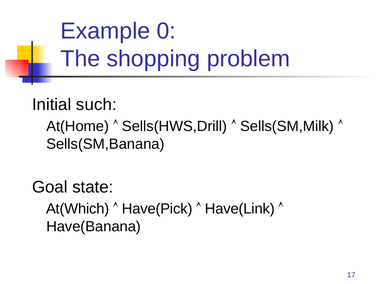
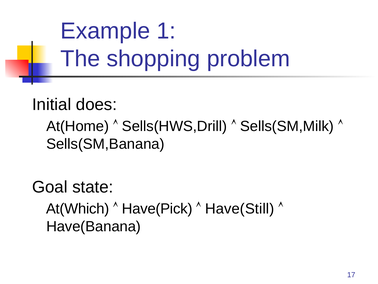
0: 0 -> 1 (166, 31)
such: such -> does (96, 104)
Have(Link: Have(Link -> Have(Still (240, 209)
